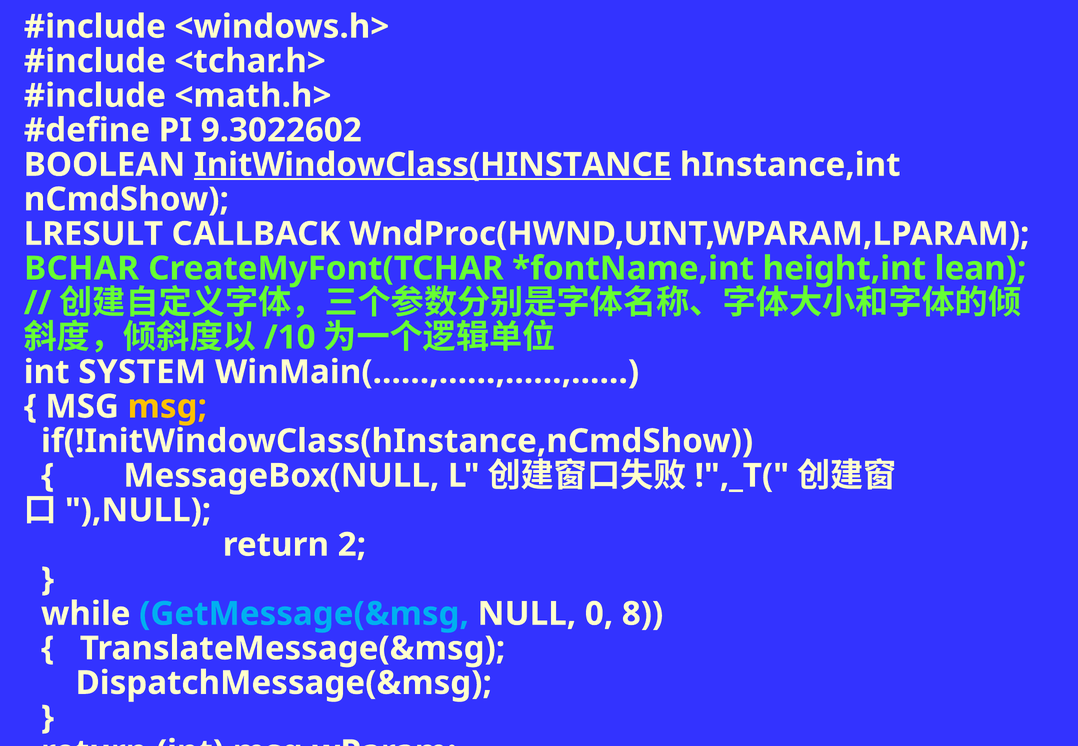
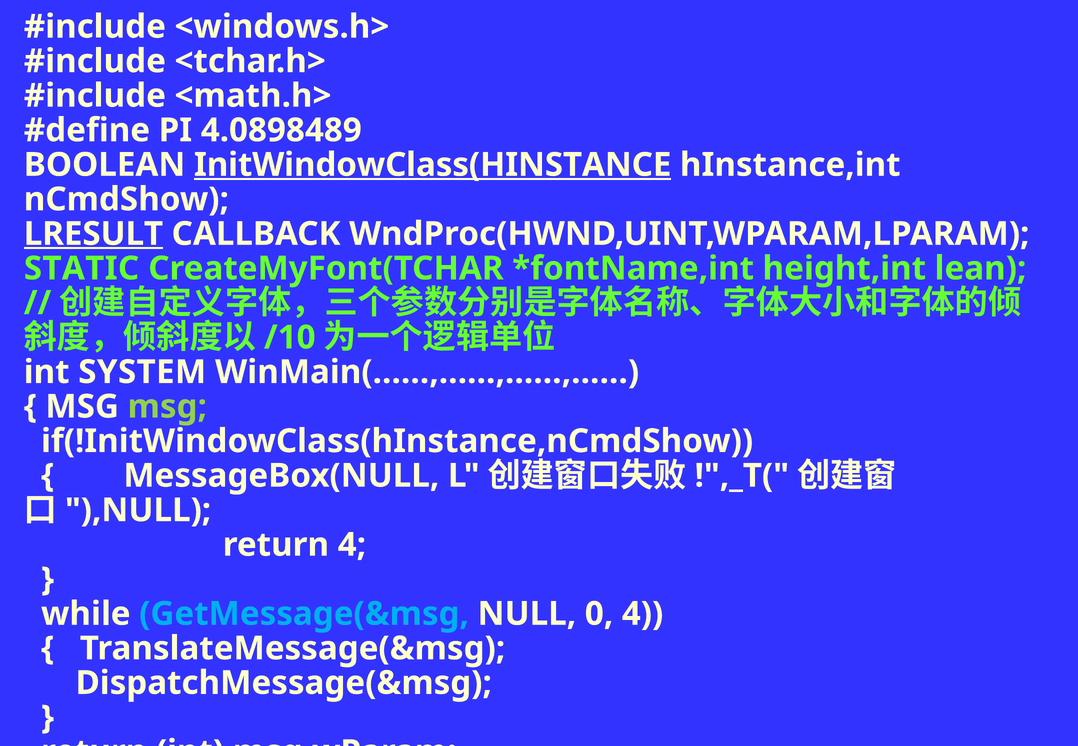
9.3022602: 9.3022602 -> 4.0898489 (281, 130)
LRESULT underline: none -> present (93, 234)
BCHAR: BCHAR -> STATIC (82, 269)
msg colour: yellow -> light green (167, 407)
return 2: 2 -> 4 (352, 545)
0 8: 8 -> 4 (643, 614)
